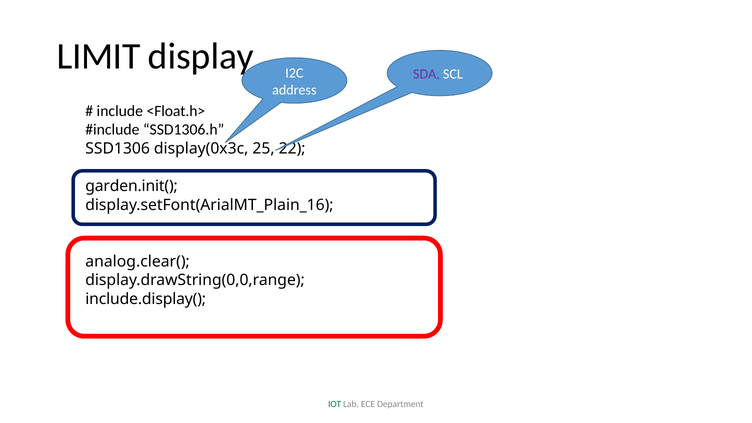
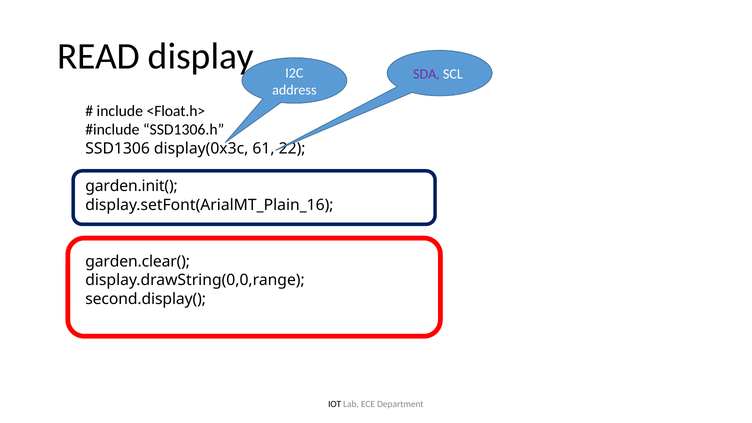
LIMIT: LIMIT -> READ (99, 56)
25: 25 -> 61 (264, 149)
analog.clear(: analog.clear( -> garden.clear( (138, 261)
include.display(: include.display( -> second.display( (146, 299)
IOT colour: green -> black (335, 404)
